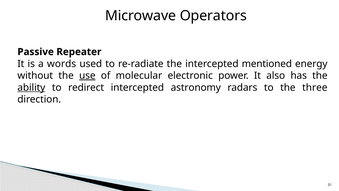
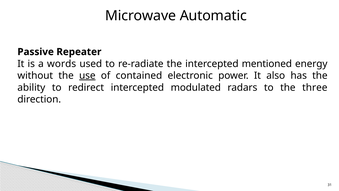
Operators: Operators -> Automatic (213, 16)
molecular: molecular -> contained (139, 76)
ability underline: present -> none (31, 87)
astronomy: astronomy -> modulated (196, 87)
